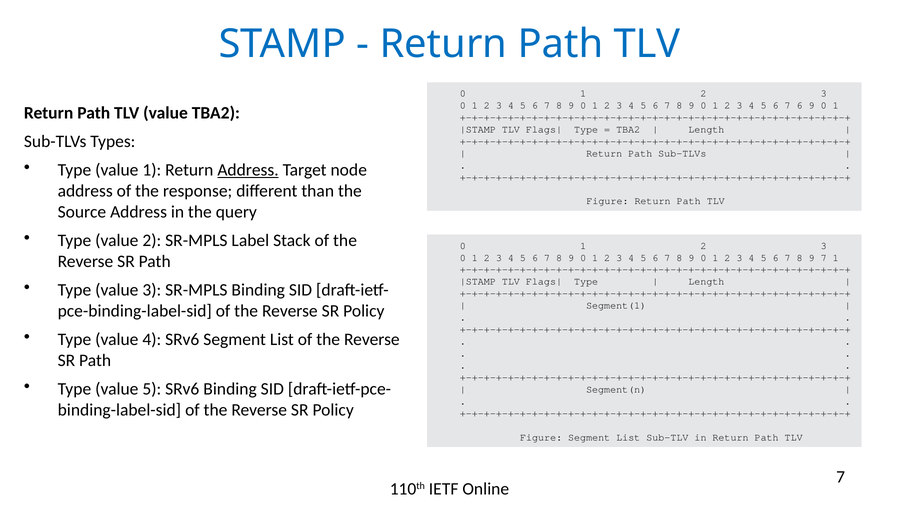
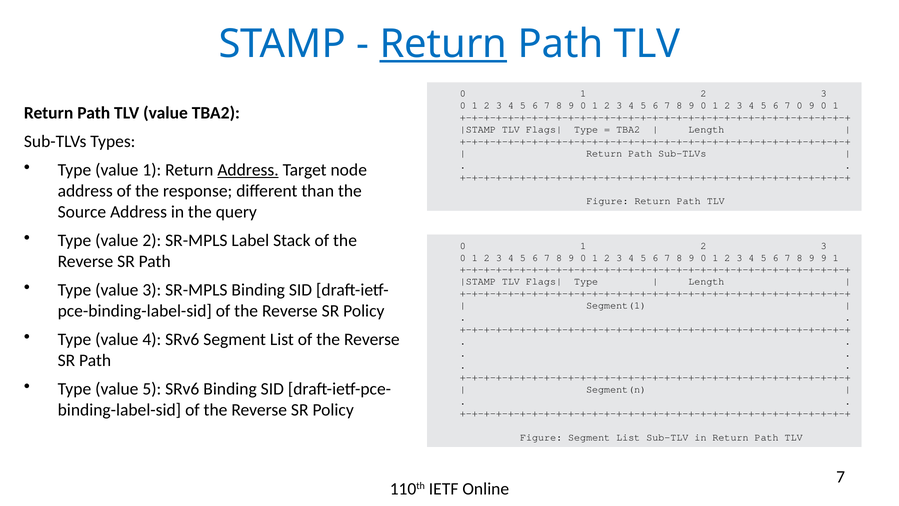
Return underline: none -> present (443, 44)
6 7 6: 6 -> 0 (800, 105)
9 7: 7 -> 9 (824, 258)
